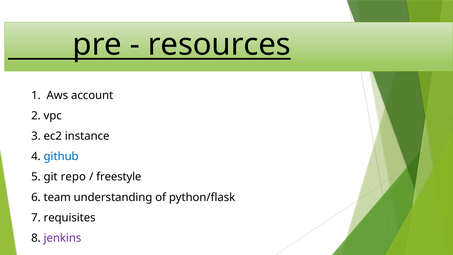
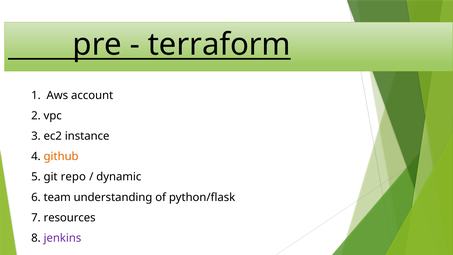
resources: resources -> terraform (219, 45)
github colour: blue -> orange (61, 156)
freestyle: freestyle -> dynamic (119, 177)
requisites: requisites -> resources (70, 217)
